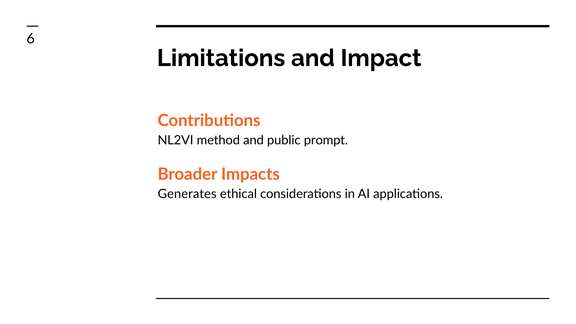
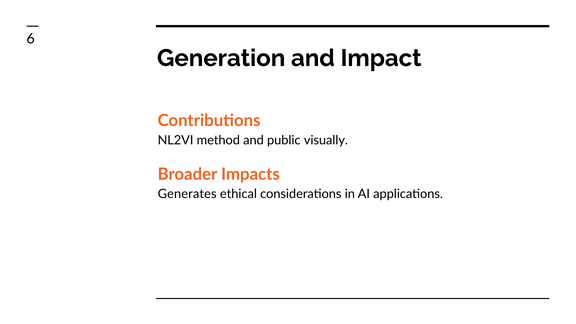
Limitations: Limitations -> Generation (221, 58)
prompt: prompt -> visually (326, 140)
